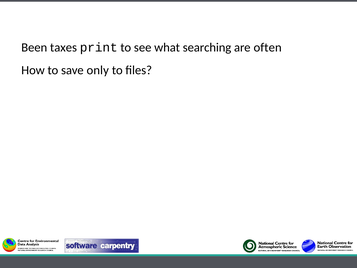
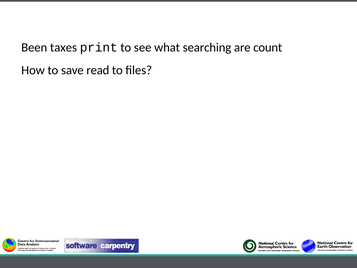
often: often -> count (268, 47)
only: only -> read (98, 70)
